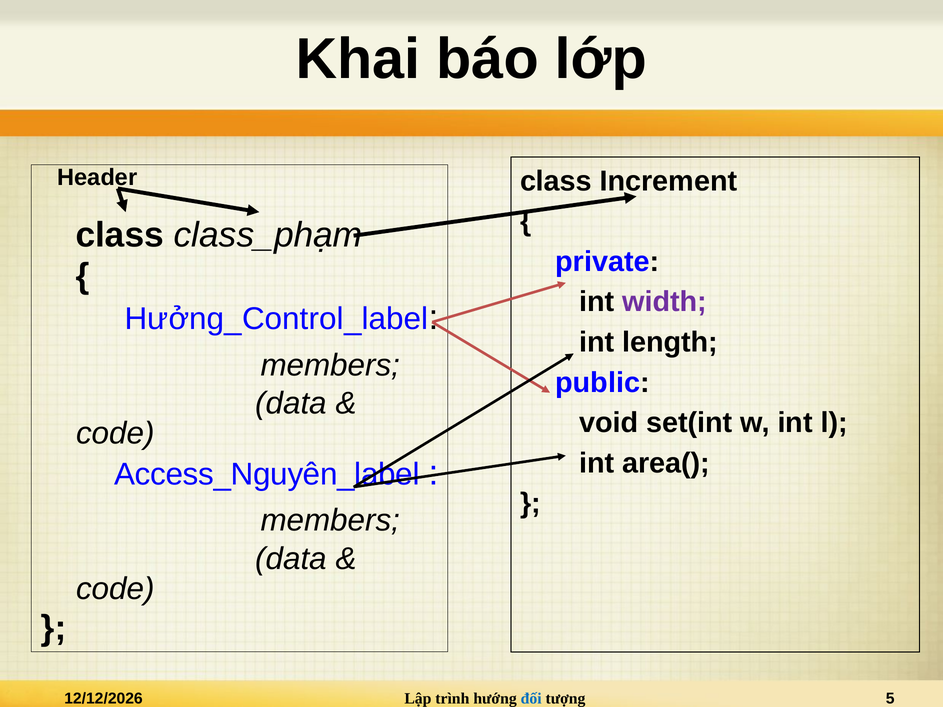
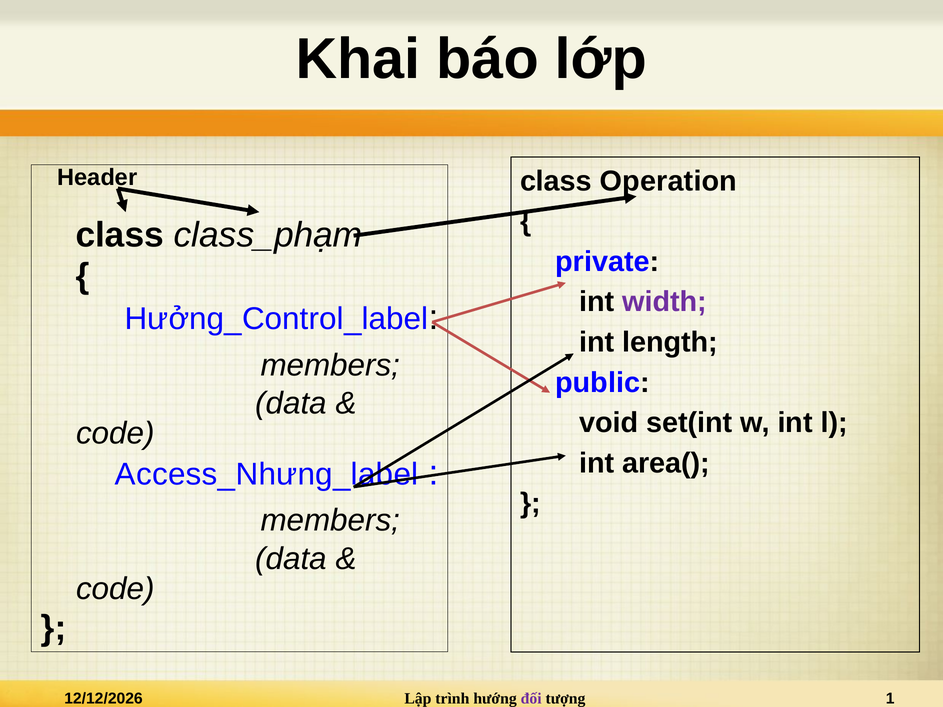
Increment: Increment -> Operation (668, 181)
Access_Nguyên_label: Access_Nguyên_label -> Access_Nhưng_label (267, 474)
đối colour: blue -> purple (531, 699)
5: 5 -> 1 (890, 699)
